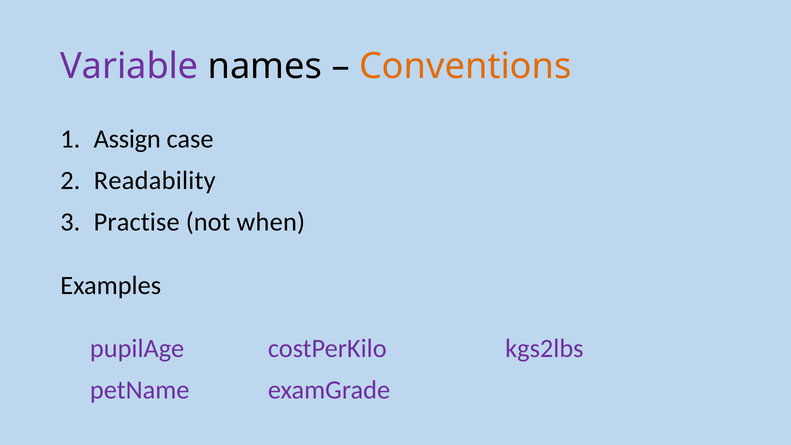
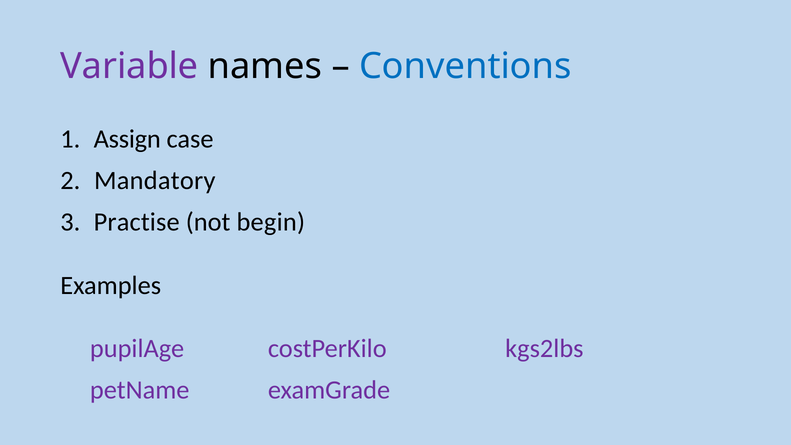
Conventions colour: orange -> blue (465, 66)
Readability: Readability -> Mandatory (155, 181)
when: when -> begin (271, 222)
